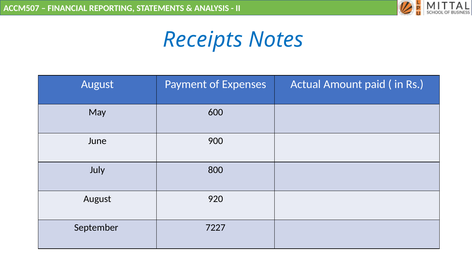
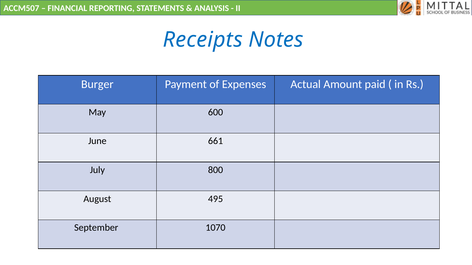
August: August -> Burger (97, 85)
900: 900 -> 661 (216, 141)
920: 920 -> 495 (216, 199)
7227: 7227 -> 1070 (215, 228)
